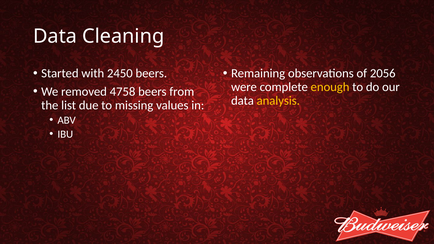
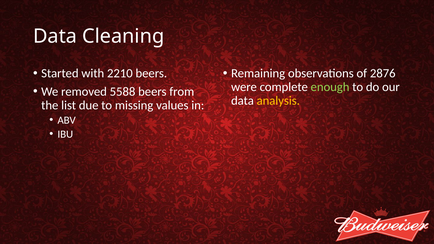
2450: 2450 -> 2210 (120, 73)
2056: 2056 -> 2876 (383, 73)
enough colour: yellow -> light green (330, 87)
4758: 4758 -> 5588 (123, 92)
